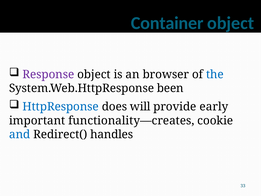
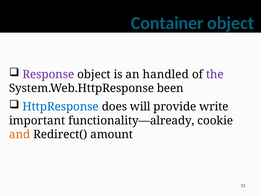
browser: browser -> handled (166, 74)
the colour: blue -> purple (215, 74)
early: early -> write (214, 106)
functionality—creates: functionality—creates -> functionality—already (131, 120)
and colour: blue -> orange (20, 134)
handles: handles -> amount (112, 134)
